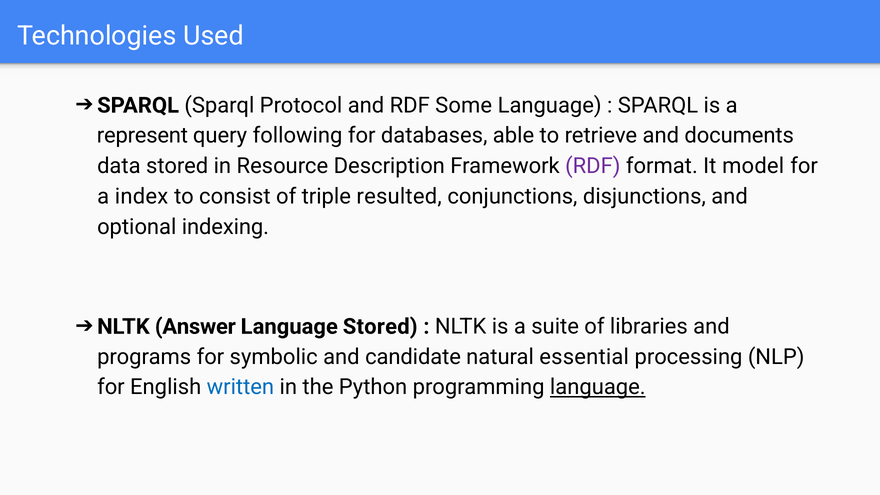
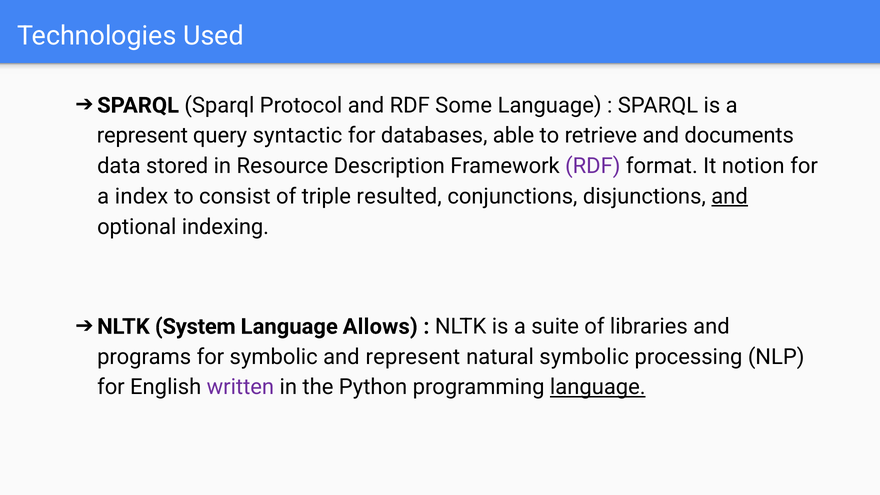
following: following -> syntactic (298, 136)
model: model -> notion (753, 166)
and underline: none -> present (730, 196)
Answer: Answer -> System (195, 327)
Language Stored: Stored -> Allows (380, 327)
and candidate: candidate -> represent (413, 357)
natural essential: essential -> symbolic (584, 357)
written colour: blue -> purple (240, 387)
